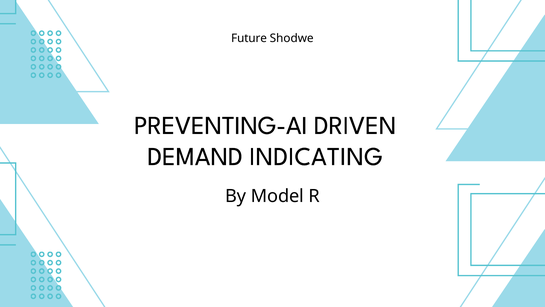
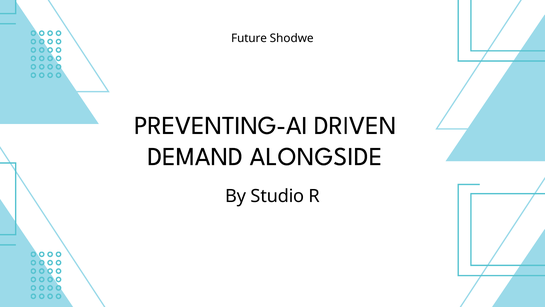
INDICATING: INDICATING -> ALONGSIDE (316, 156)
Model: Model -> Studio (277, 196)
